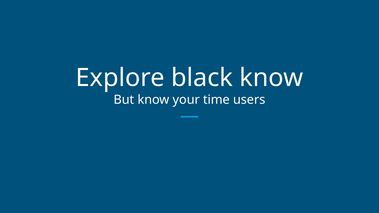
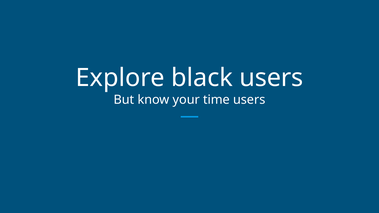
black know: know -> users (271, 78)
